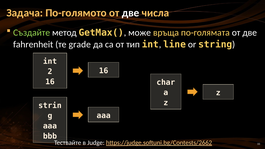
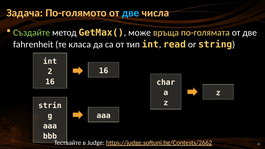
две colour: white -> light blue (131, 13)
grade: grade -> класа (80, 44)
line: line -> read (175, 44)
